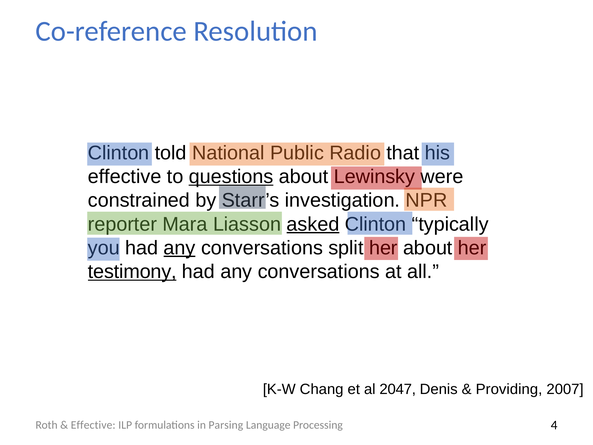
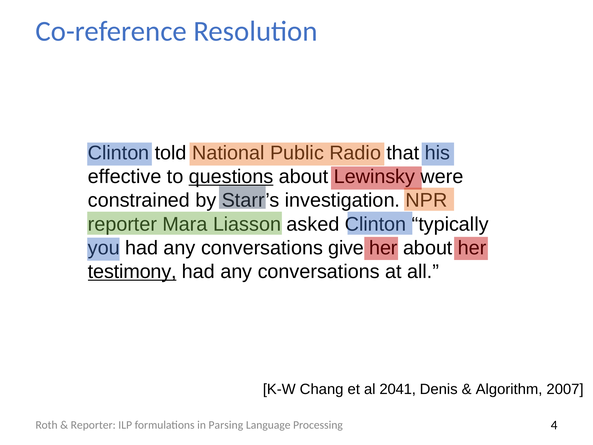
asked underline: present -> none (313, 224)
any underline: present -> none (180, 248)
split: split -> give (346, 248)
2047: 2047 -> 2041 (398, 389)
Providing: Providing -> Algorithm (509, 389)
Effective: Effective -> Reporter (93, 425)
